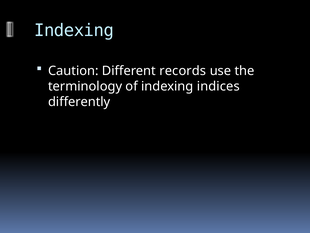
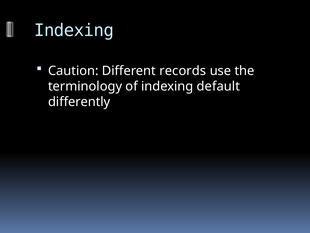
indices: indices -> default (218, 86)
